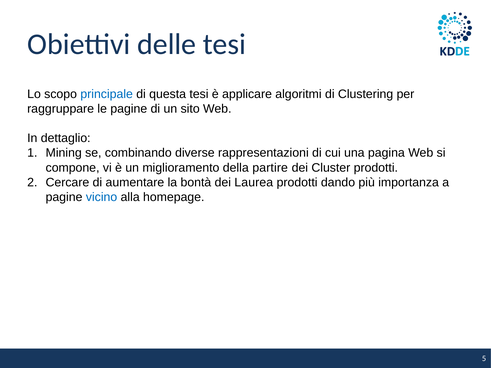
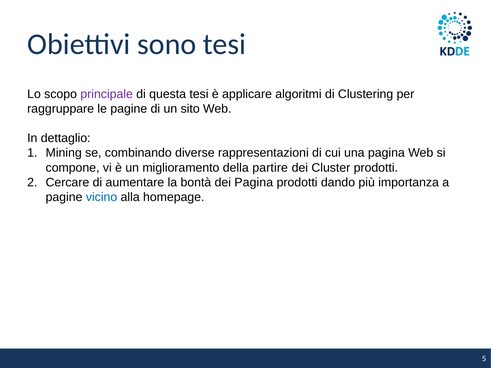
delle: delle -> sono (167, 44)
principale colour: blue -> purple (107, 94)
dei Laurea: Laurea -> Pagina (254, 182)
